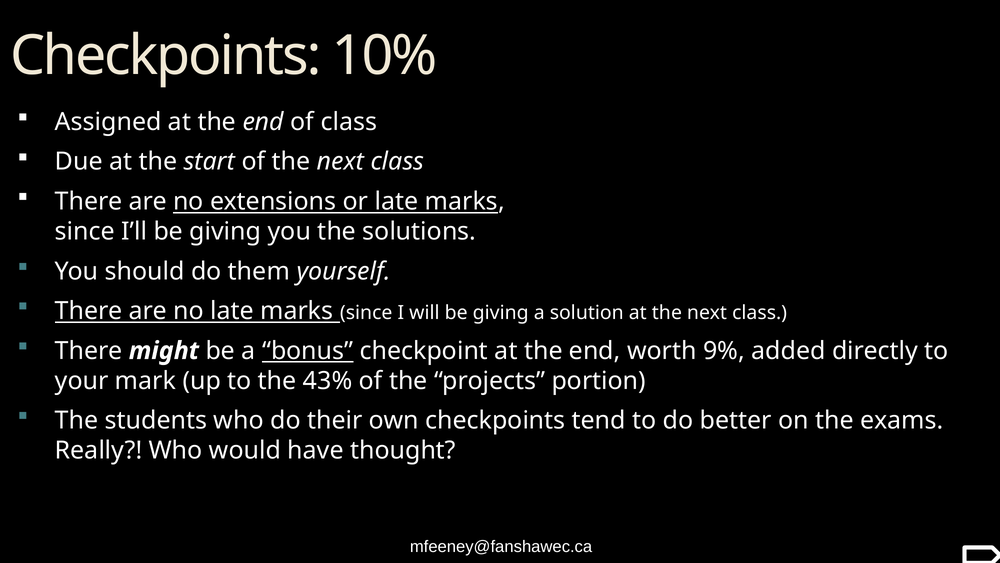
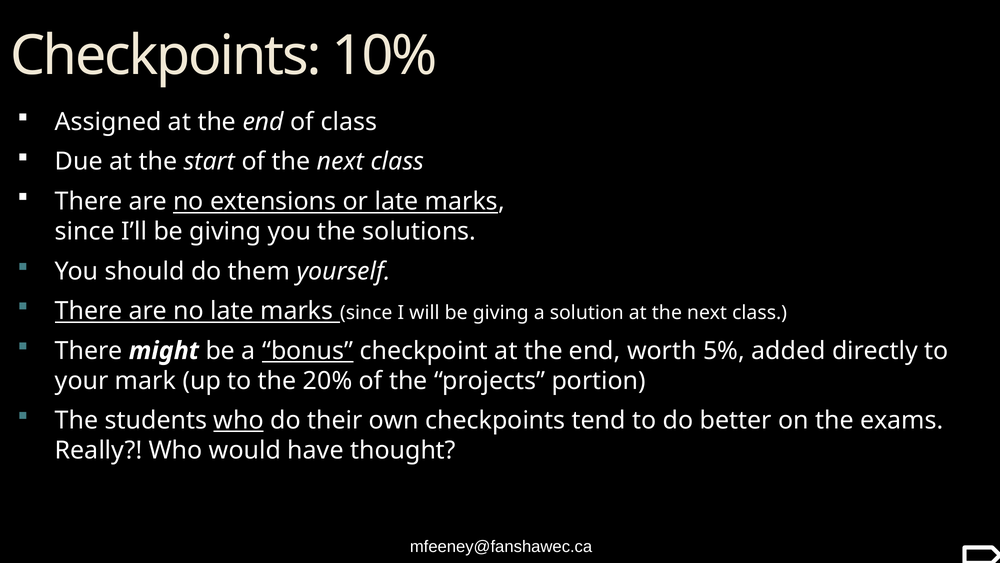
9%: 9% -> 5% (724, 350)
43%: 43% -> 20% (328, 380)
who underline: none -> present (239, 420)
